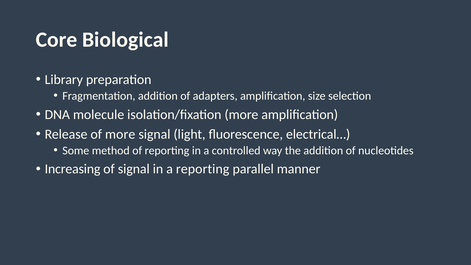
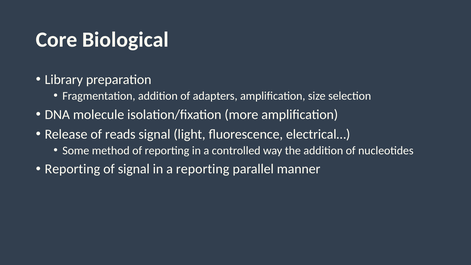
of more: more -> reads (120, 134)
Increasing: Increasing -> Reporting (72, 169)
